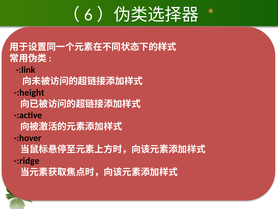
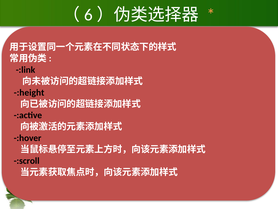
-:ridge: -:ridge -> -:scroll (27, 160)
